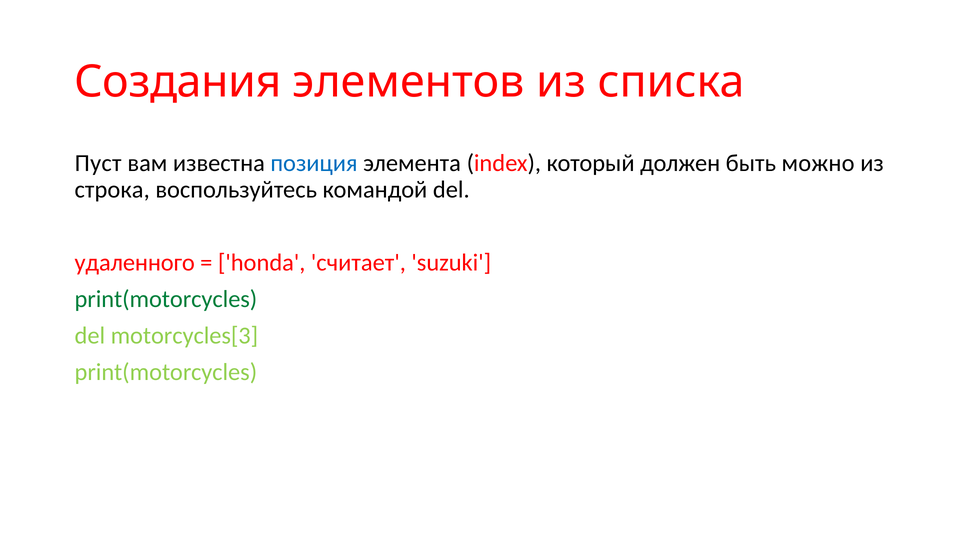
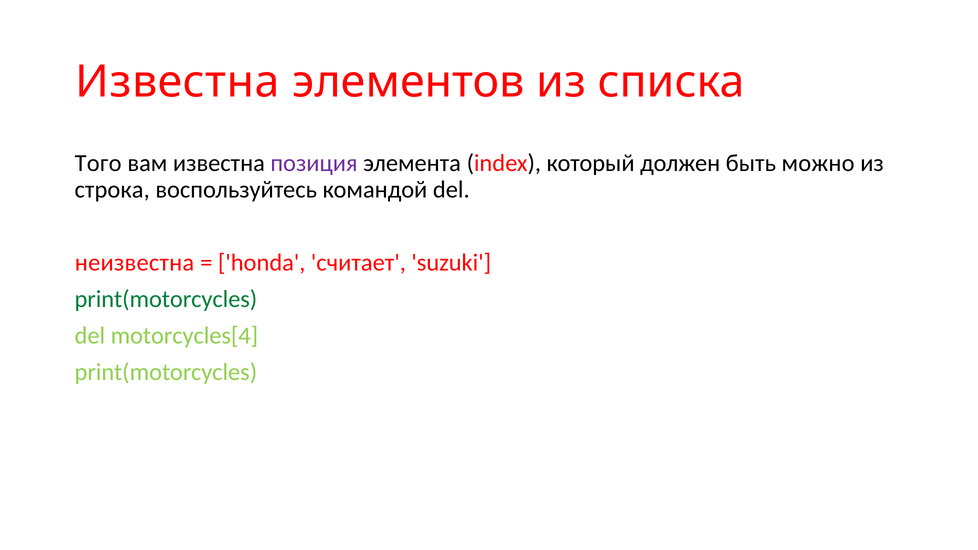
Создания: Создания -> Известна (177, 82)
Пуст: Пуст -> Того (98, 163)
позиция colour: blue -> purple (314, 163)
удаленного: удаленного -> неизвестна (135, 263)
motorcycles[3: motorcycles[3 -> motorcycles[4 (184, 336)
